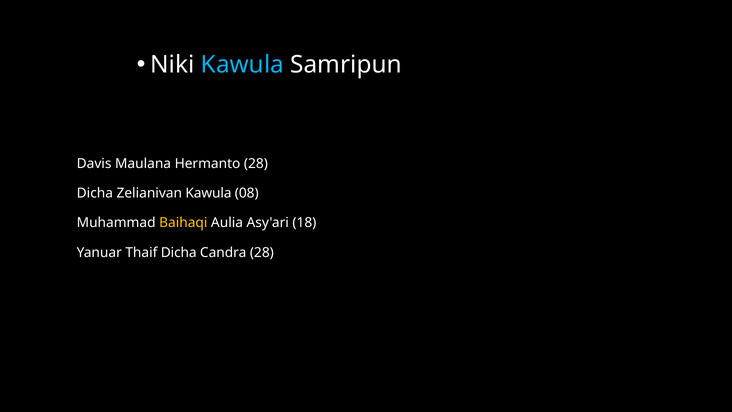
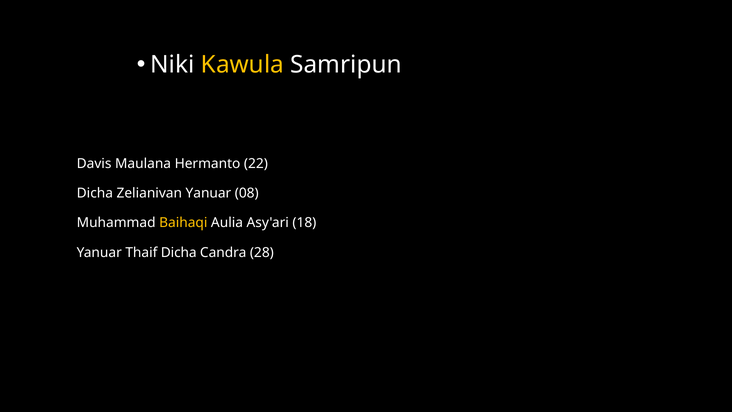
Kawula colour: light blue -> yellow (242, 64)
Hermanto 28: 28 -> 22 (256, 164)
Zelianivan Kawula: Kawula -> Yanuar (208, 193)
